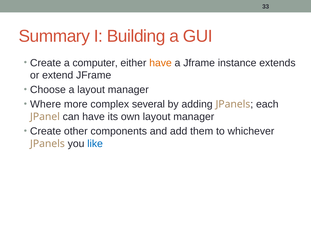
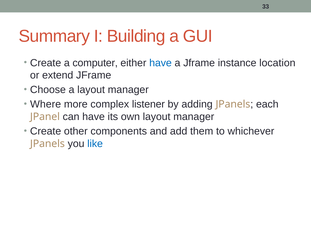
have colour: orange -> blue (161, 63)
extends: extends -> location (277, 63)
several: several -> listener (148, 104)
